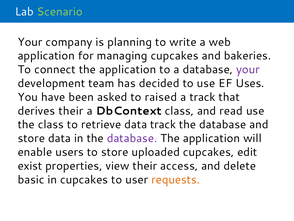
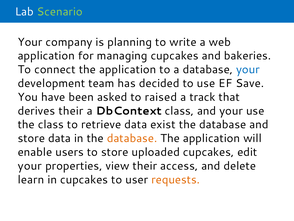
your colour: purple -> blue (248, 69)
Uses: Uses -> Save (250, 83)
and read: read -> your (231, 111)
data track: track -> exist (163, 124)
database colour: purple -> orange (132, 138)
exist: exist -> your (30, 165)
basic: basic -> learn (31, 179)
